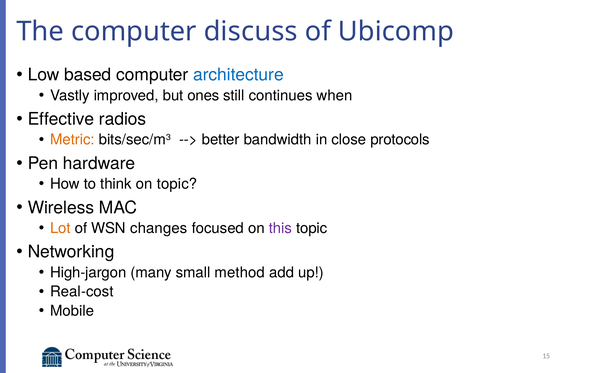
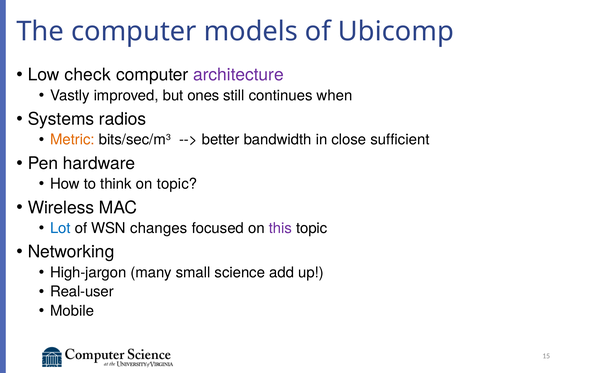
discuss: discuss -> models (251, 31)
based: based -> check (88, 75)
architecture colour: blue -> purple (238, 75)
Effective: Effective -> Systems (61, 119)
protocols: protocols -> sufficient (400, 140)
Lot colour: orange -> blue (60, 228)
method: method -> science (240, 273)
Real-cost: Real-cost -> Real-user (82, 292)
